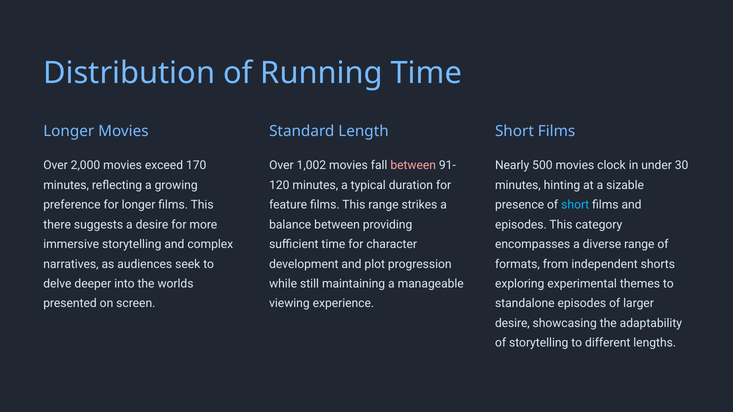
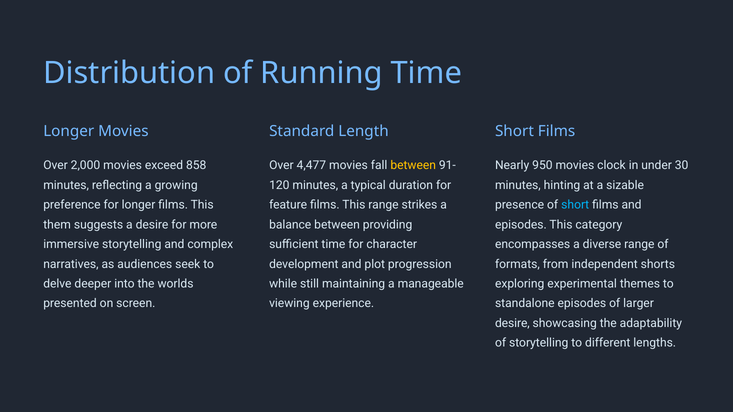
500: 500 -> 950 (542, 166)
170: 170 -> 858 (196, 166)
1,002: 1,002 -> 4,477 (311, 166)
between colour: pink -> yellow (413, 166)
there: there -> them (57, 225)
